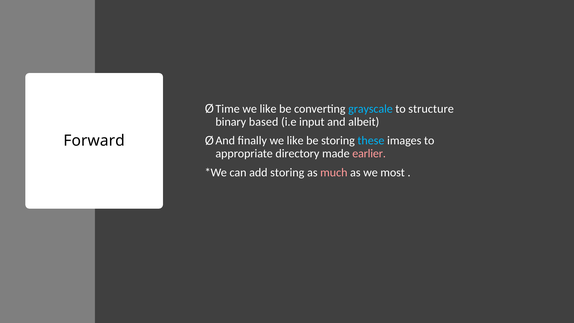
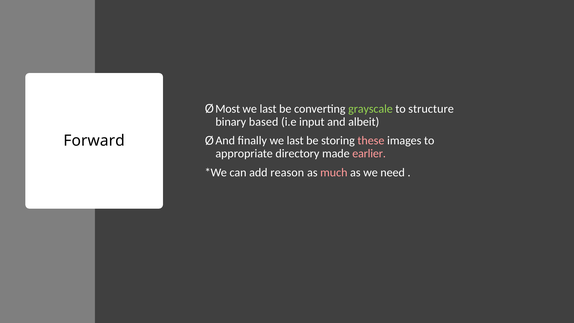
Time: Time -> Most (228, 109)
like: like -> last (268, 109)
grayscale colour: light blue -> light green (370, 109)
finally we like: like -> last (295, 141)
these colour: light blue -> pink (371, 141)
add storing: storing -> reason (287, 172)
most: most -> need (393, 172)
